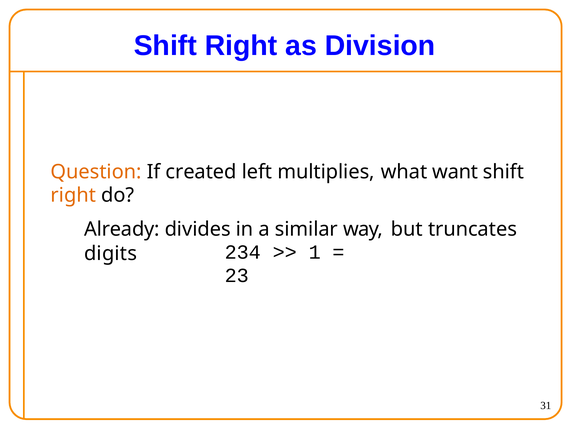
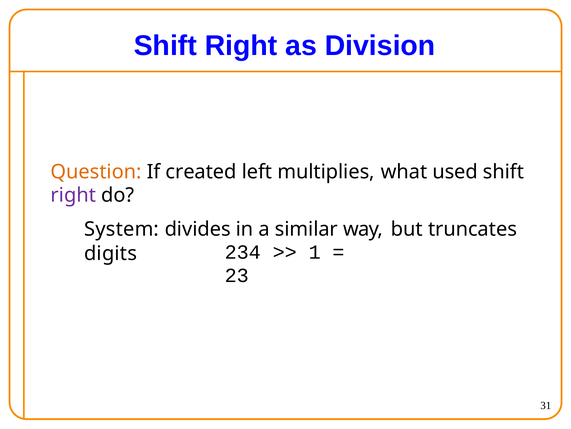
want: want -> used (455, 172)
right colour: orange -> purple (73, 195)
Already: Already -> System (122, 229)
